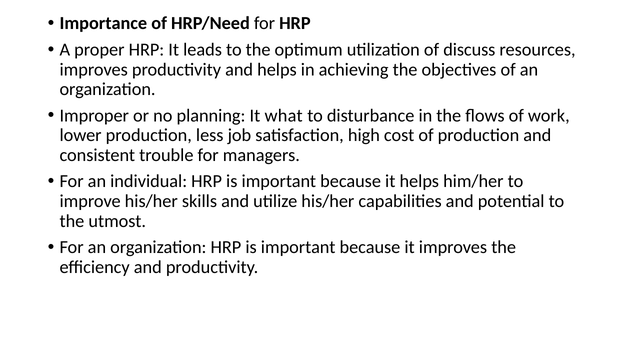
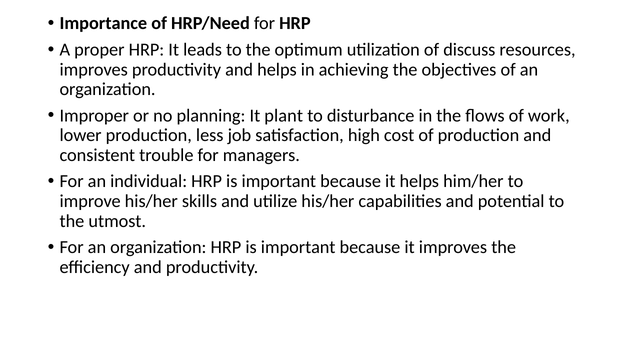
what: what -> plant (284, 115)
